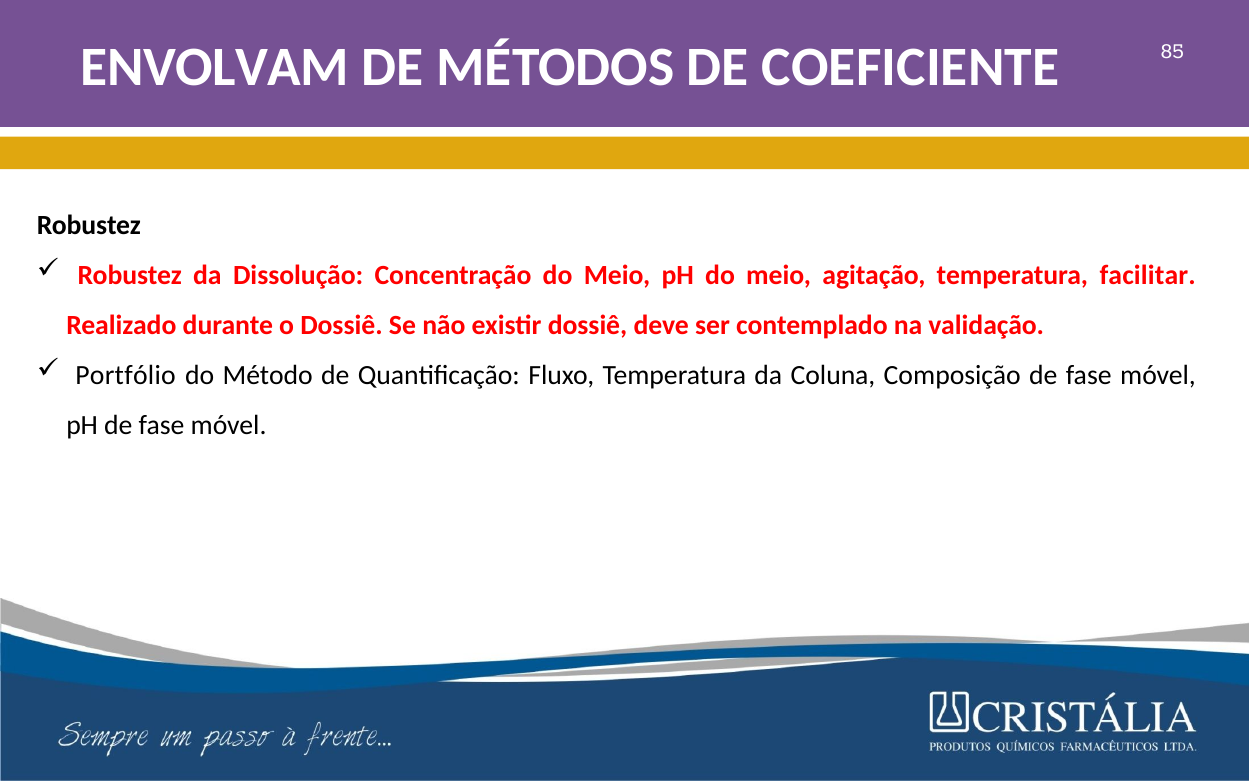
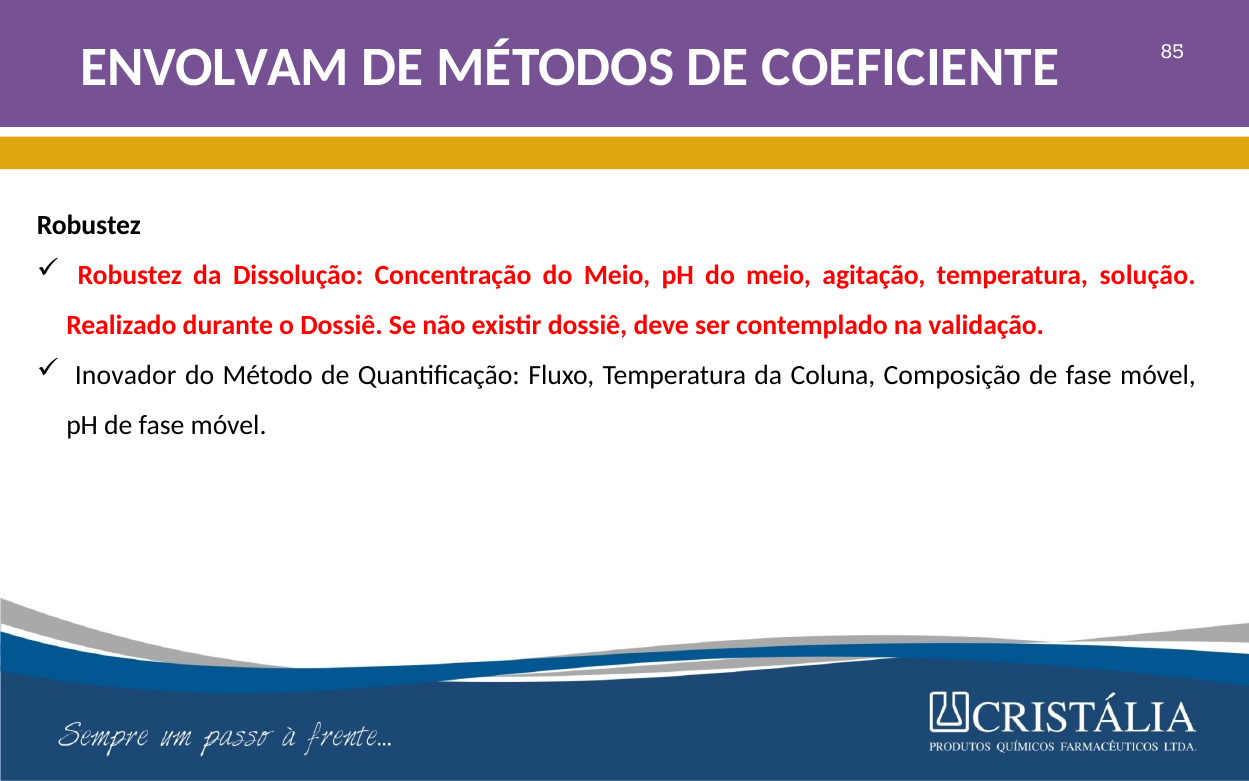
facilitar: facilitar -> solução (1148, 275)
Portfólio: Portfólio -> Inovador (126, 375)
